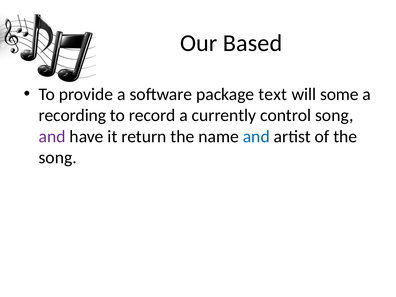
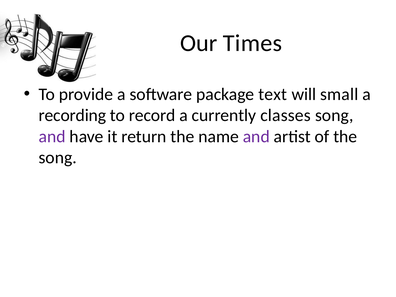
Based: Based -> Times (253, 43)
some: some -> small (339, 94)
control: control -> classes (286, 115)
and colour: blue -> purple (256, 137)
